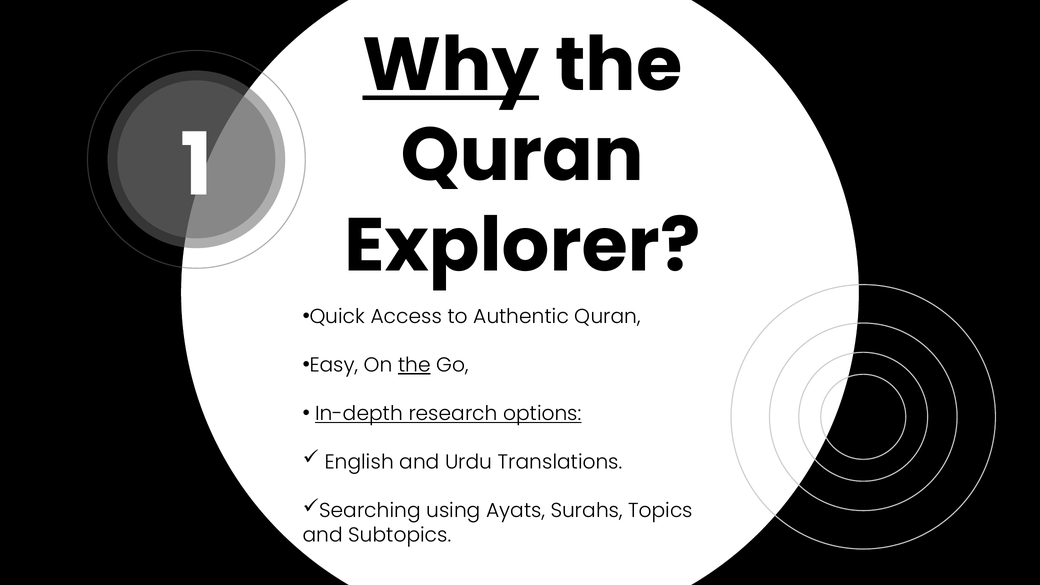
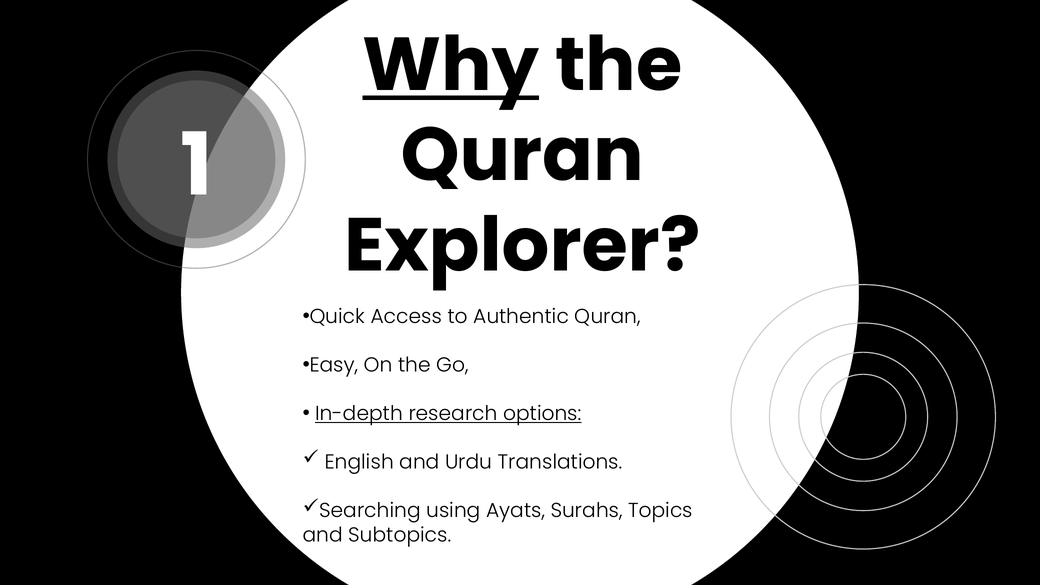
the underline: present -> none (414, 365)
